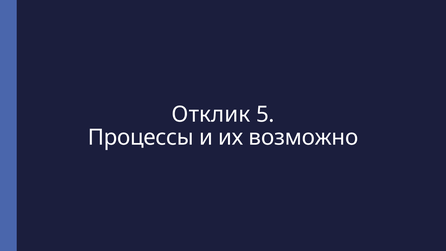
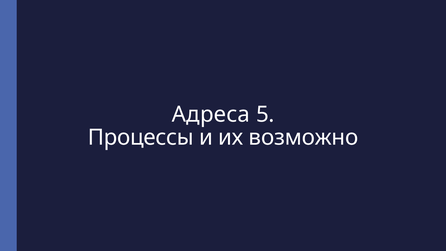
Отклик: Отклик -> Адреса (211, 115)
